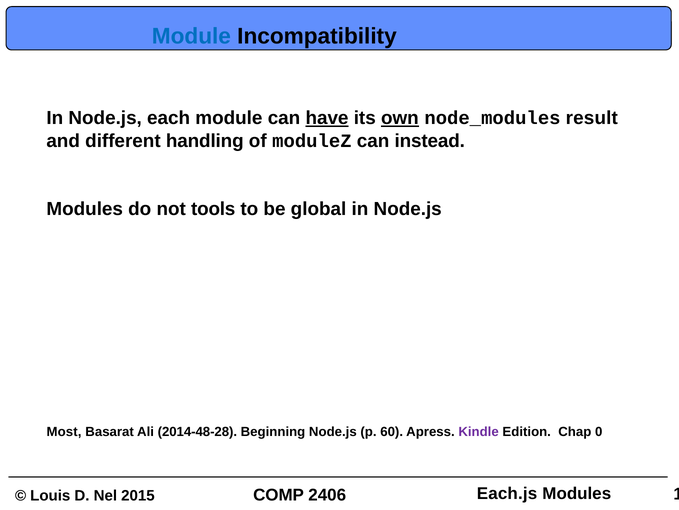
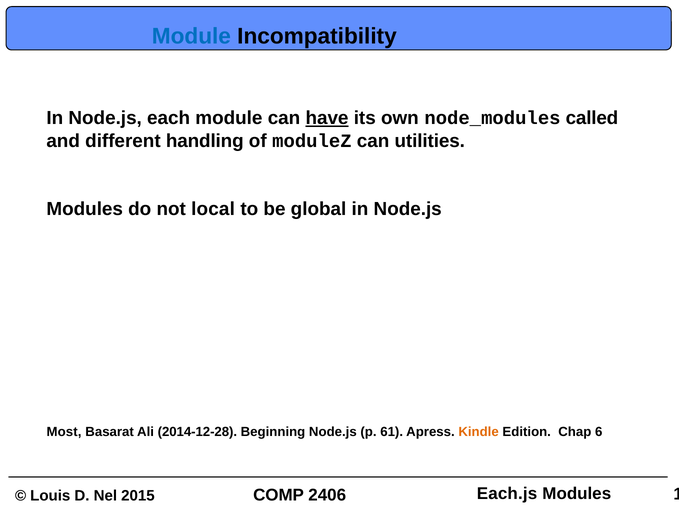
own underline: present -> none (400, 118)
result: result -> called (592, 118)
instead: instead -> utilities (430, 141)
tools: tools -> local (213, 208)
2014-48-28: 2014-48-28 -> 2014-12-28 (197, 431)
60: 60 -> 61 (392, 431)
Kindle colour: purple -> orange (479, 431)
0: 0 -> 6 (599, 431)
